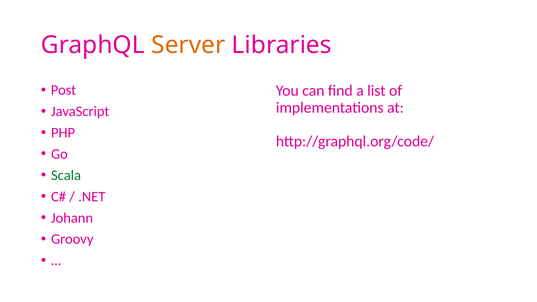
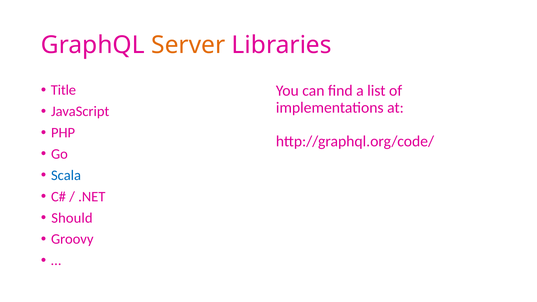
Post: Post -> Title (63, 90)
Scala colour: green -> blue (66, 175)
Johann: Johann -> Should (72, 218)
